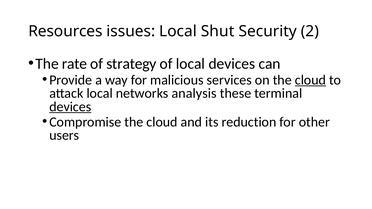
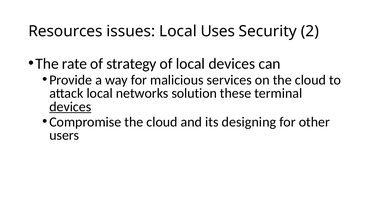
Shut: Shut -> Uses (218, 31)
cloud underline: present -> none (310, 80)
analysis: analysis -> solution (194, 93)
reduction: reduction -> designing (249, 122)
